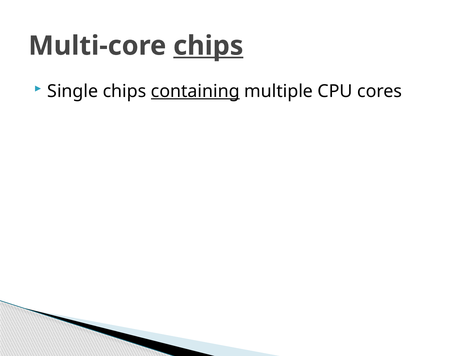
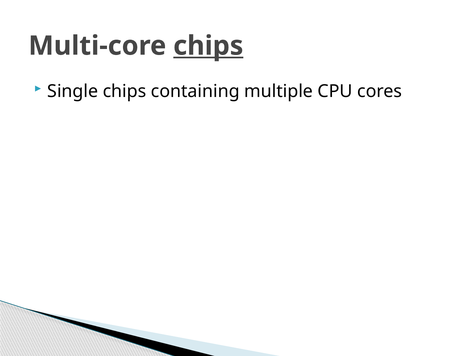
containing underline: present -> none (195, 91)
